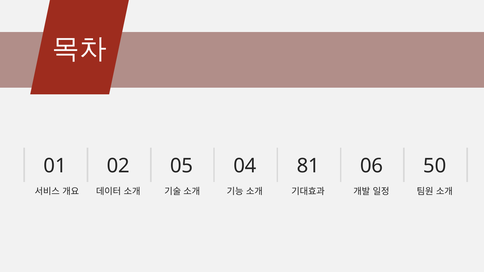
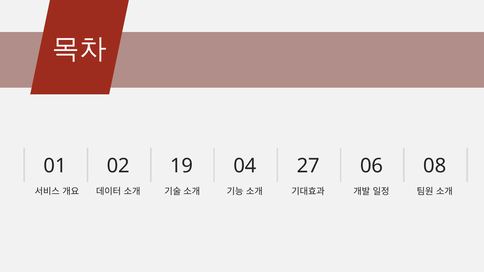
05: 05 -> 19 (182, 166)
81: 81 -> 27 (308, 166)
50: 50 -> 08 (435, 166)
